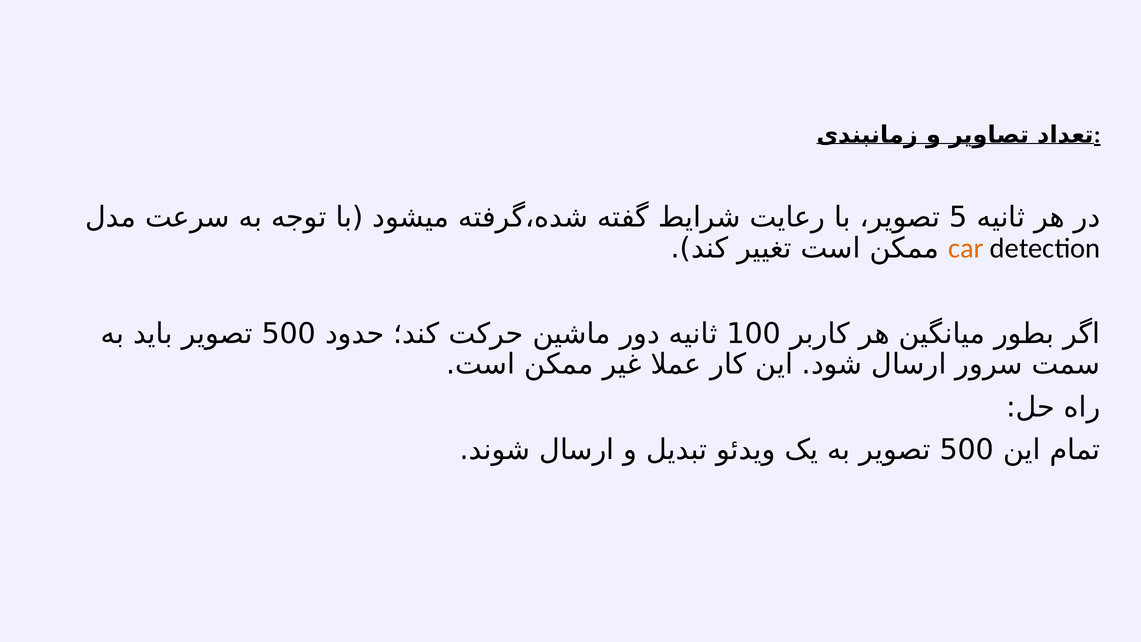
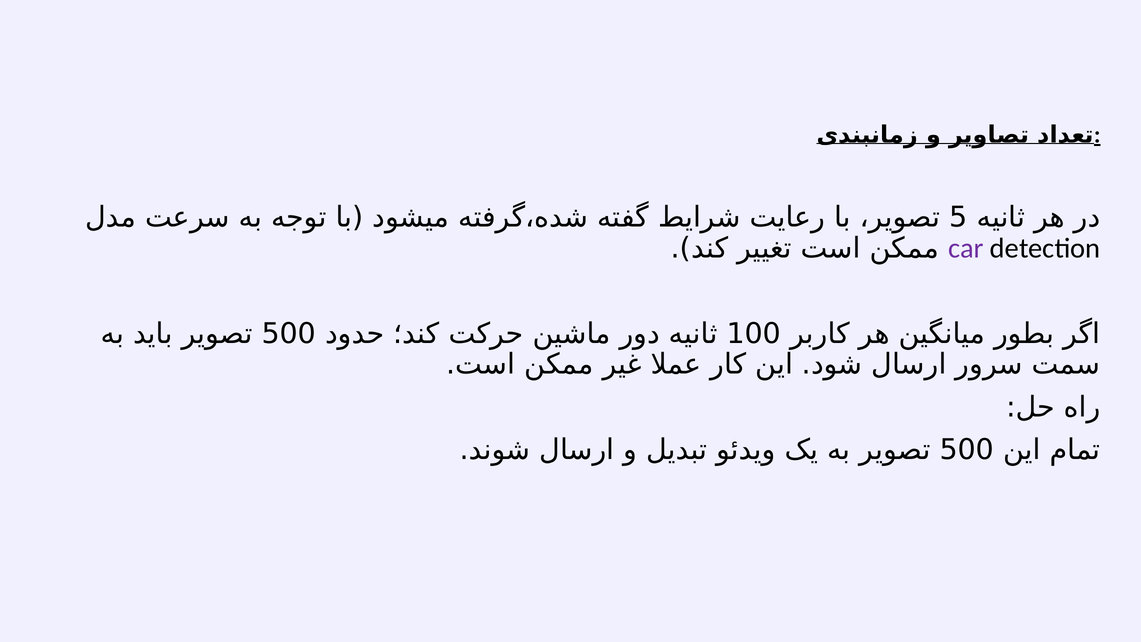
car colour: orange -> purple (966, 248)
